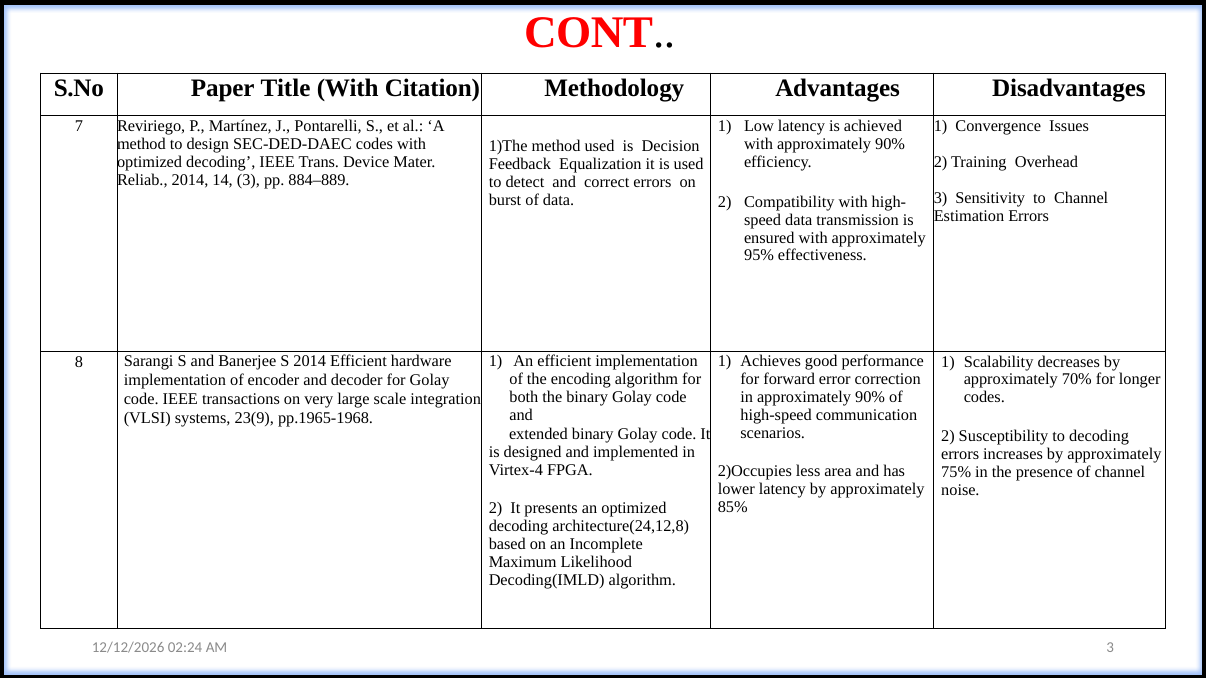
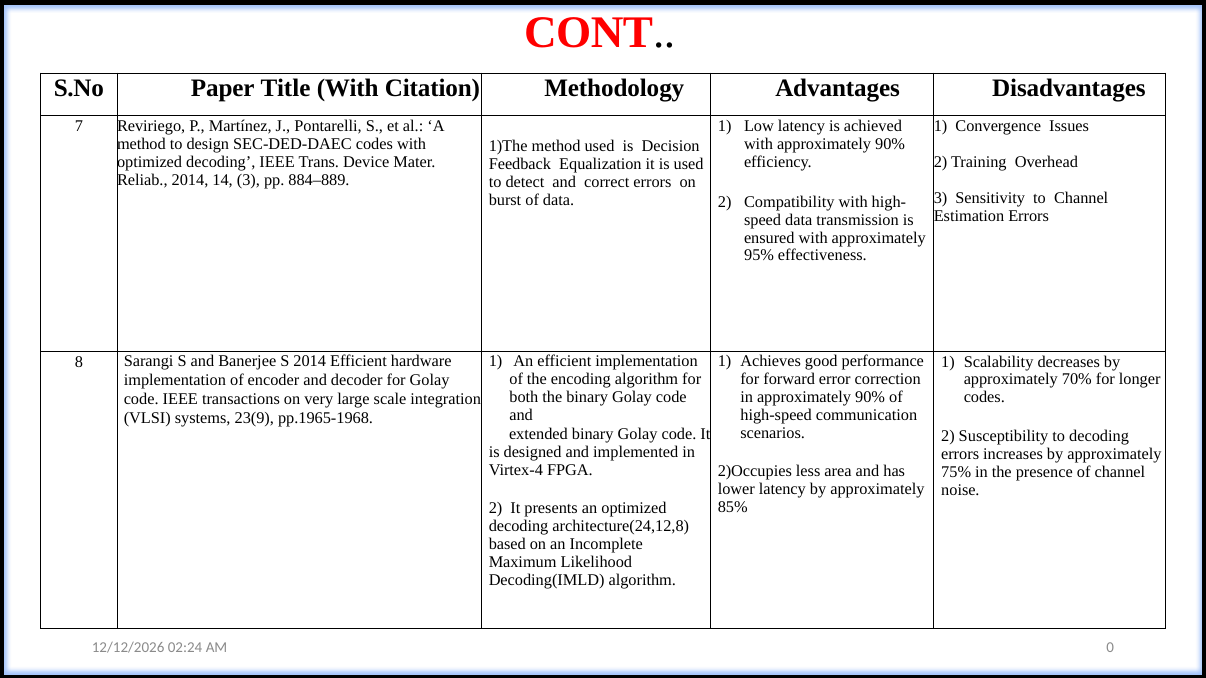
AM 3: 3 -> 0 (1110, 648)
